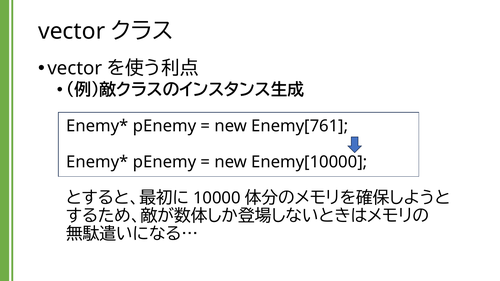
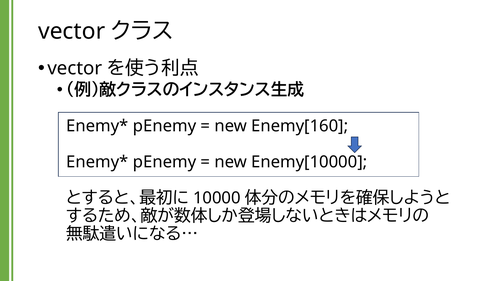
Enemy[761: Enemy[761 -> Enemy[160 (300, 126)
